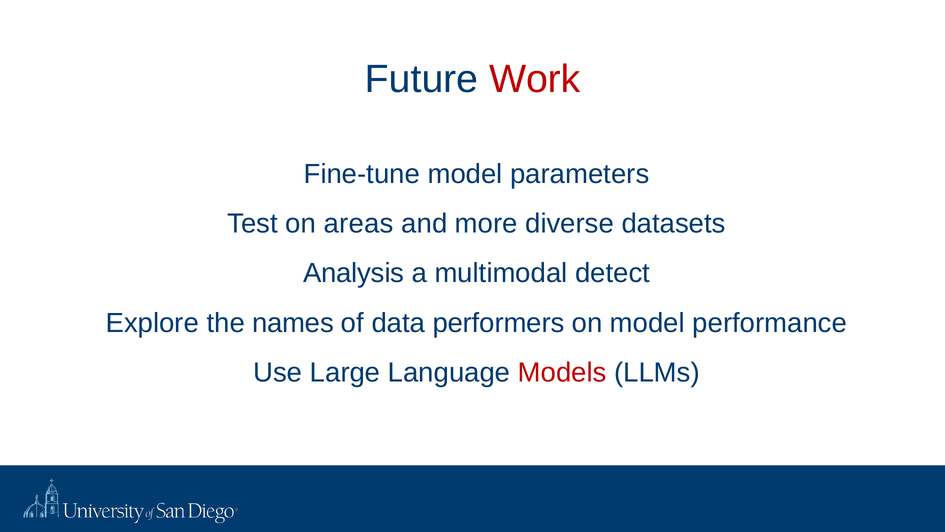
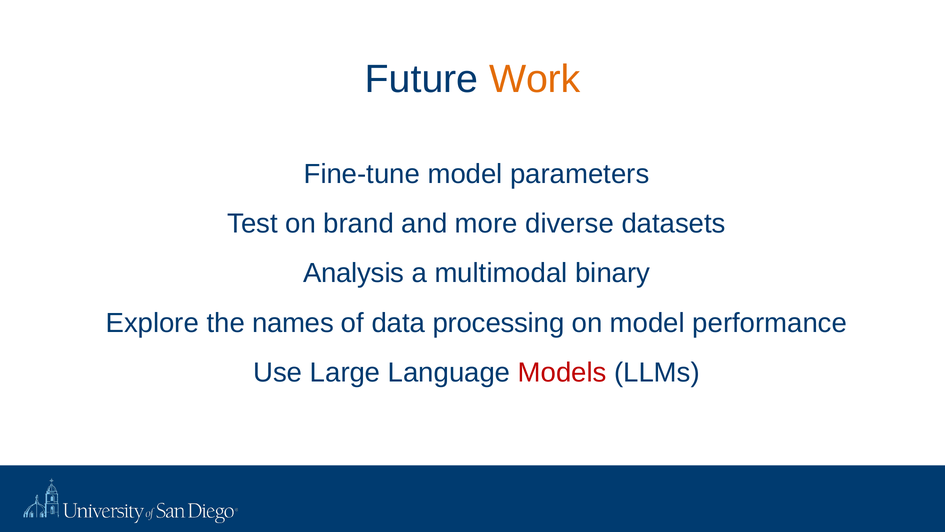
Work colour: red -> orange (535, 79)
areas: areas -> brand (359, 224)
detect: detect -> binary (613, 273)
performers: performers -> processing (499, 323)
